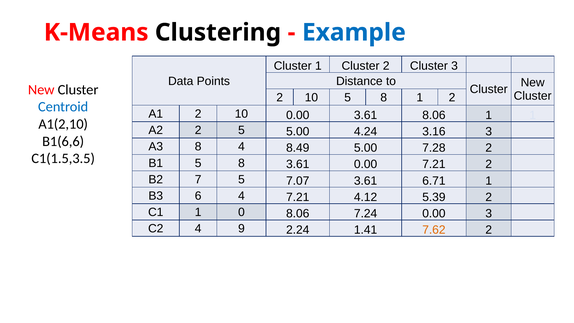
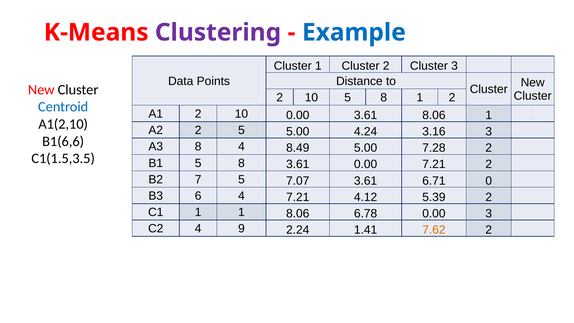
Clustering colour: black -> purple (218, 32)
6.71 1: 1 -> 0 (489, 181)
C1 1 0: 0 -> 1 (241, 212)
7.24: 7.24 -> 6.78 (366, 213)
